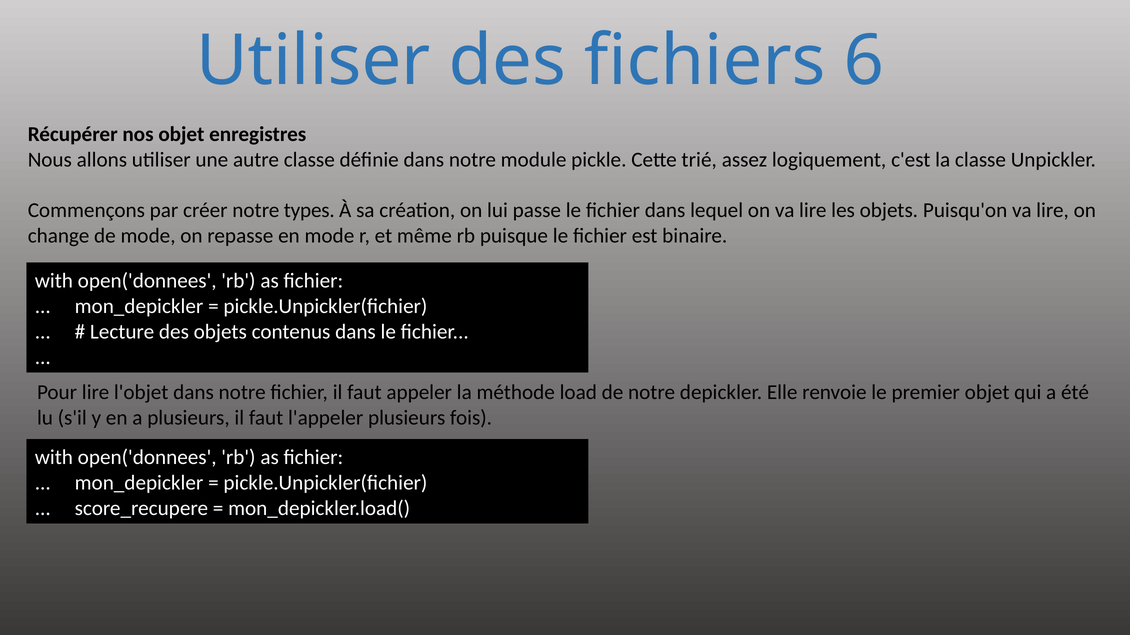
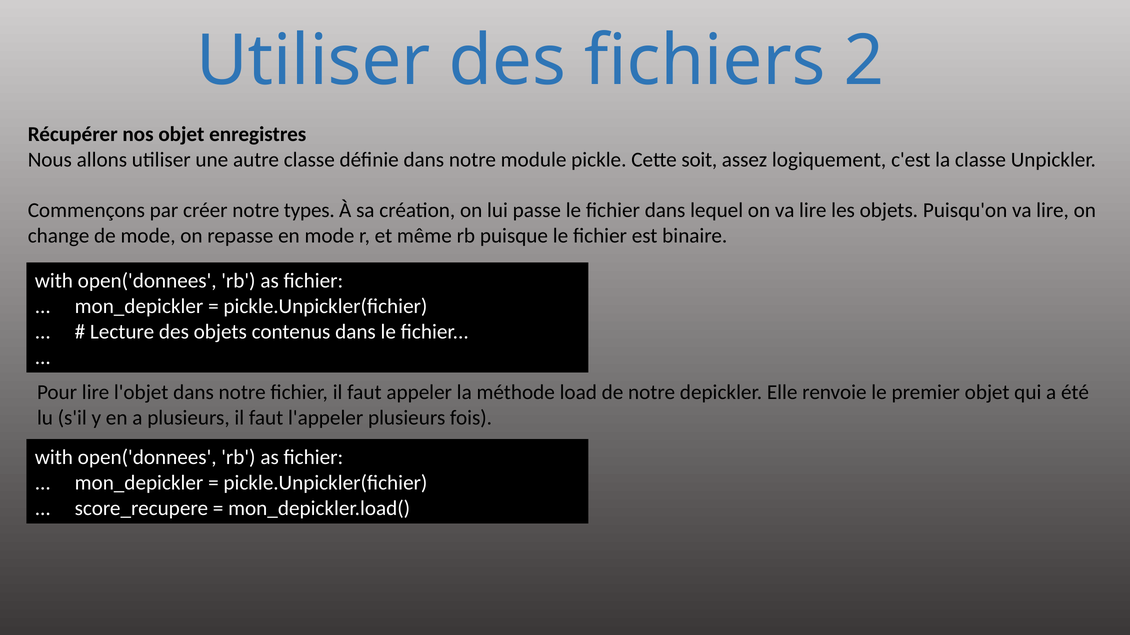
6: 6 -> 2 (864, 61)
trié: trié -> soit (699, 160)
